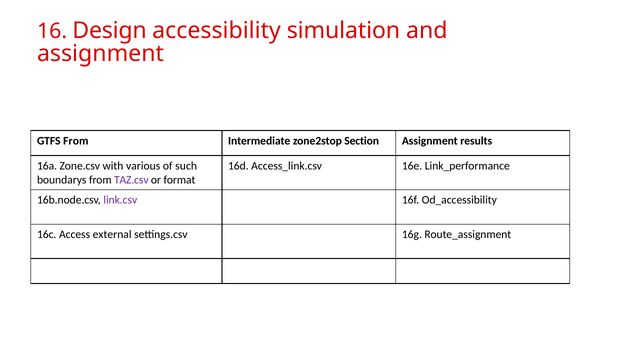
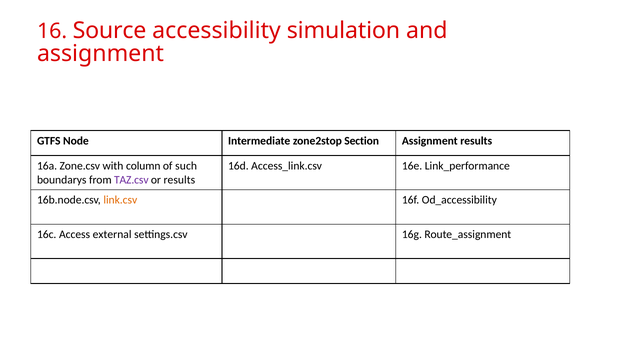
Design: Design -> Source (110, 31)
GTFS From: From -> Node (76, 141)
various: various -> column (143, 166)
or format: format -> results (179, 180)
link.csv colour: purple -> orange (120, 200)
